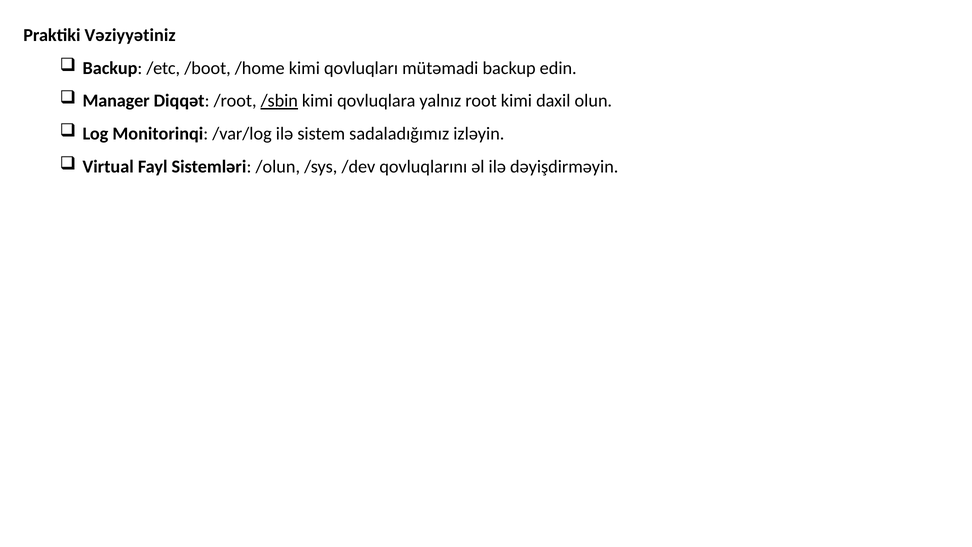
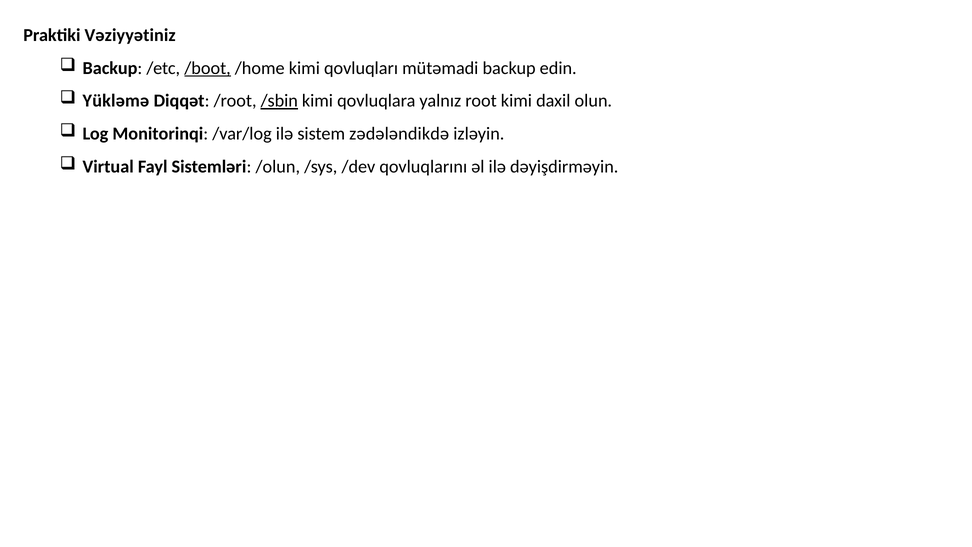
/boot underline: none -> present (208, 68)
Manager: Manager -> Yükləmə (116, 101)
sadaladığımız: sadaladığımız -> zədələndikdə (399, 134)
